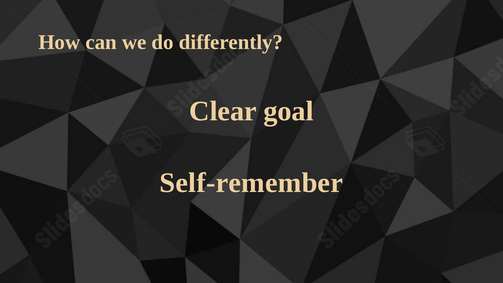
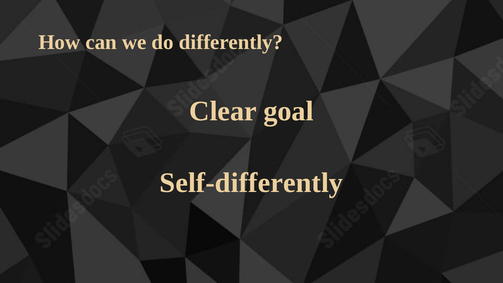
Self-remember: Self-remember -> Self-differently (251, 183)
